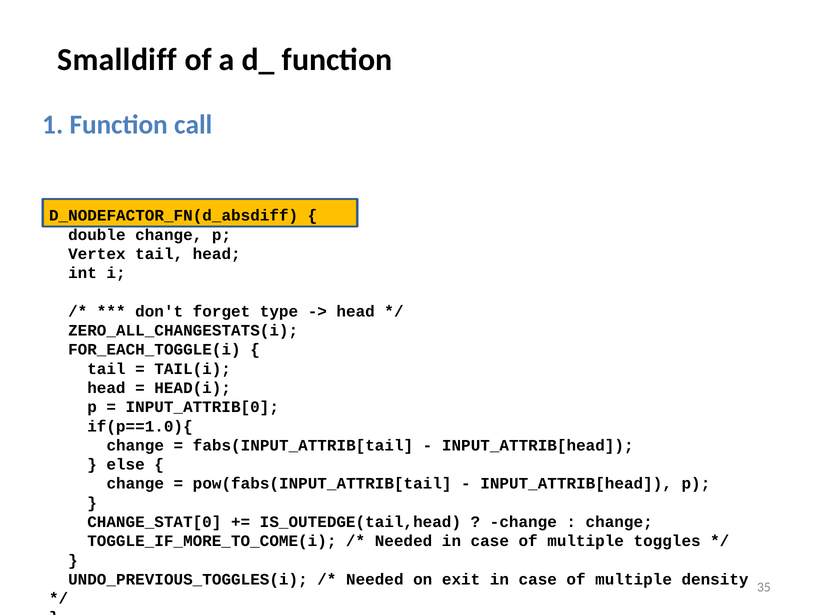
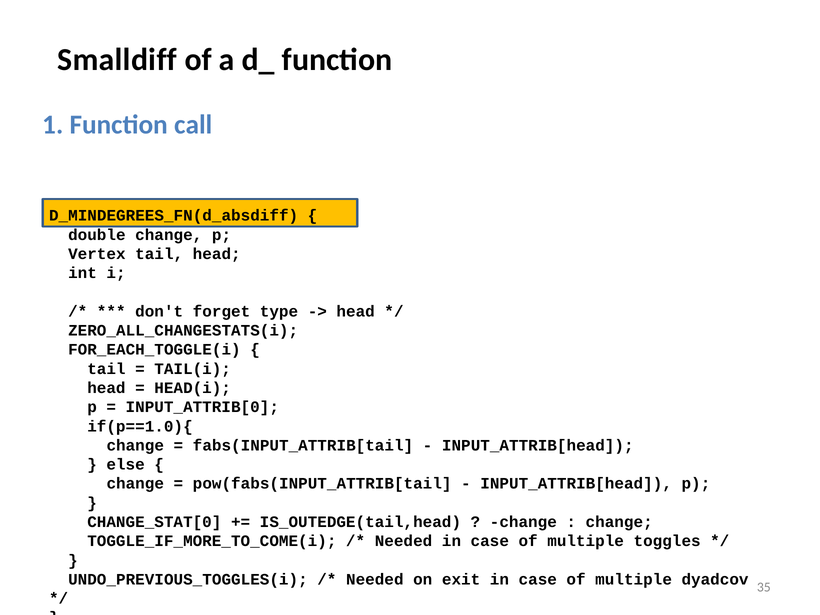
D_NODEFACTOR_FN(d_absdiff: D_NODEFACTOR_FN(d_absdiff -> D_MINDEGREES_FN(d_absdiff (174, 216)
density: density -> dyadcov (715, 579)
